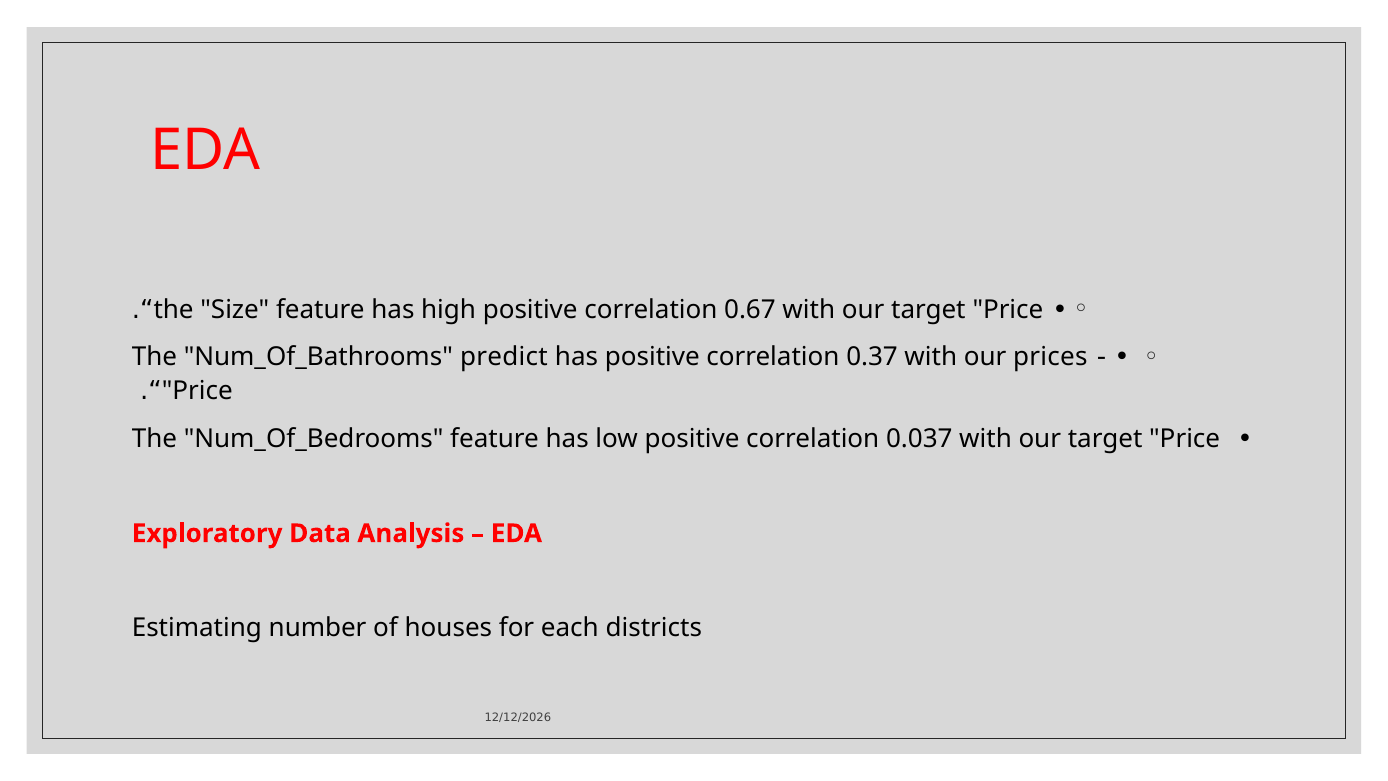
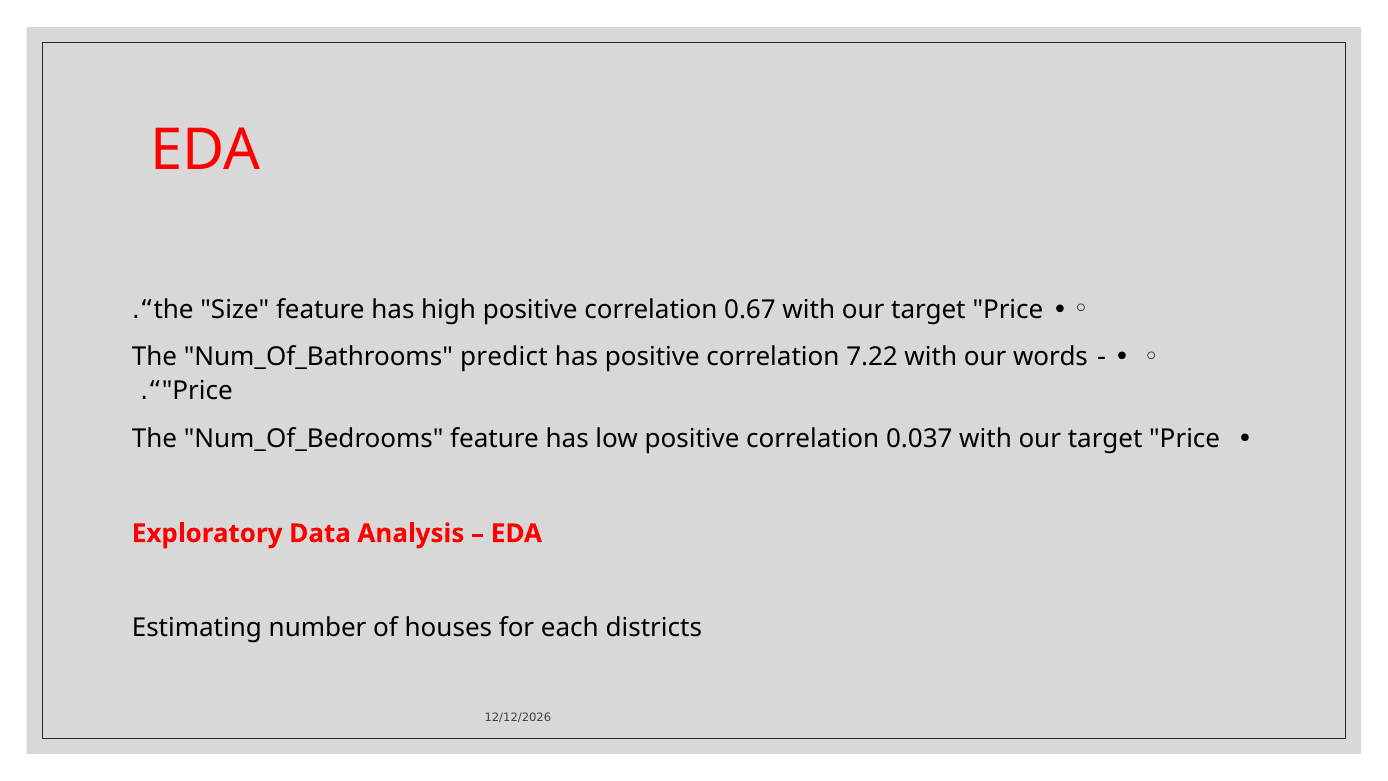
0.37: 0.37 -> 7.22 (872, 357)
prices: prices -> words (1051, 357)
